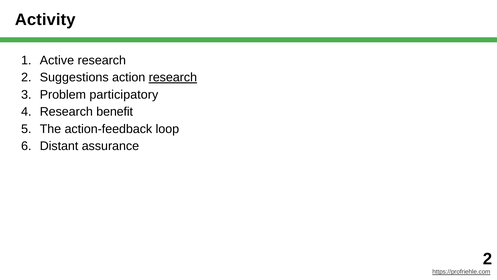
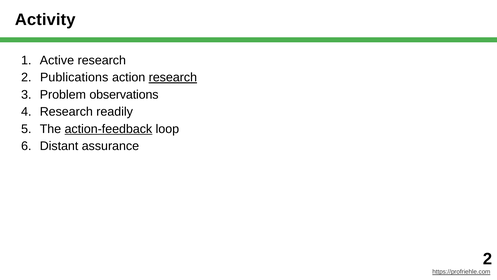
Suggestions: Suggestions -> Publications (74, 77)
participatory: participatory -> observations (124, 95)
benefit: benefit -> readily (115, 112)
action-feedback underline: none -> present (108, 129)
